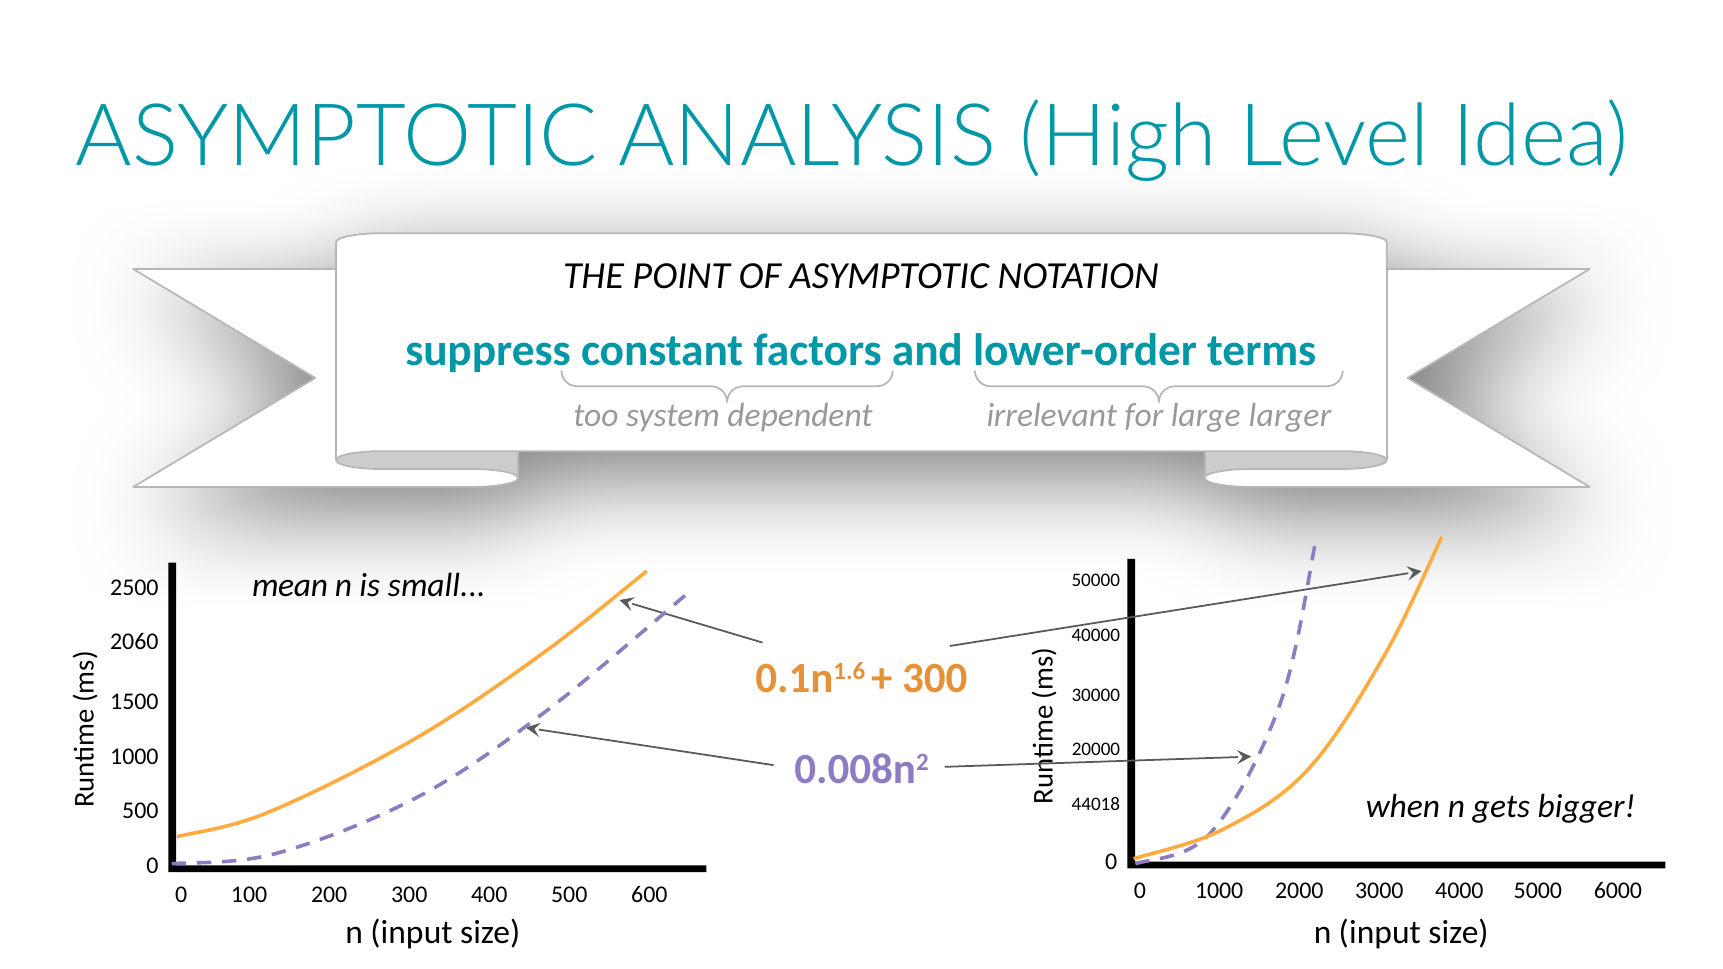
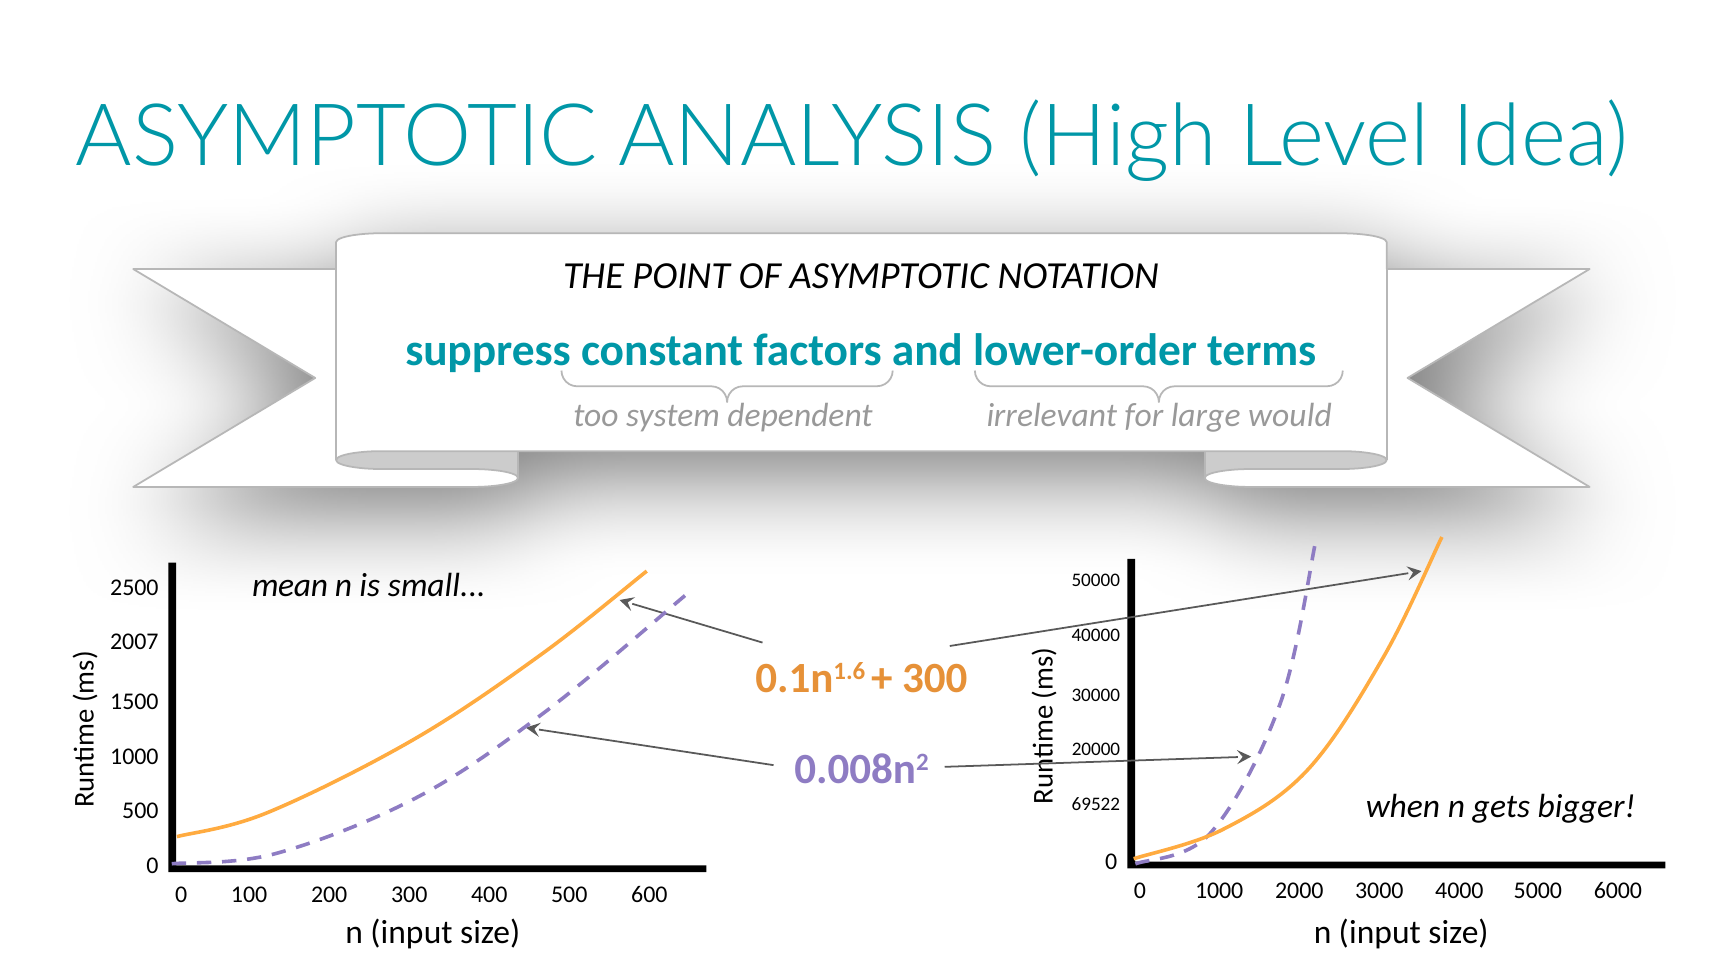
larger: larger -> would (1290, 415)
2060: 2060 -> 2007 (134, 642)
44018: 44018 -> 69522 (1096, 804)
